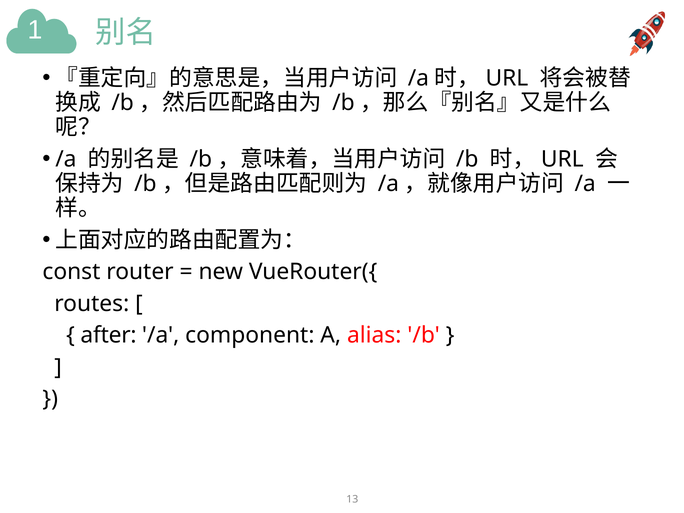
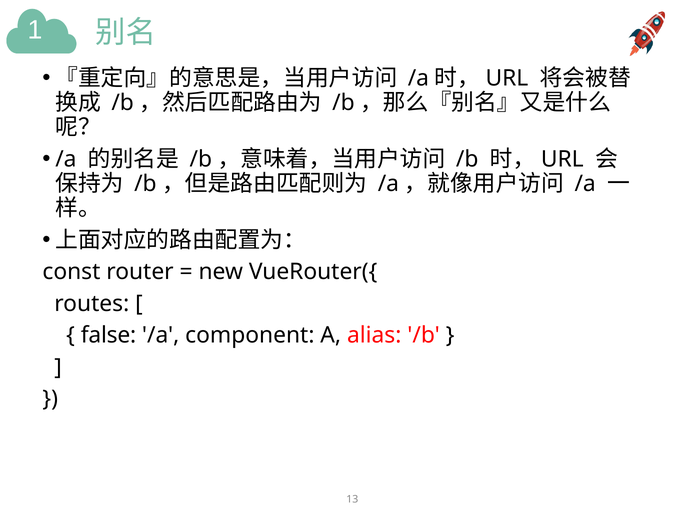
after: after -> false (109, 335)
